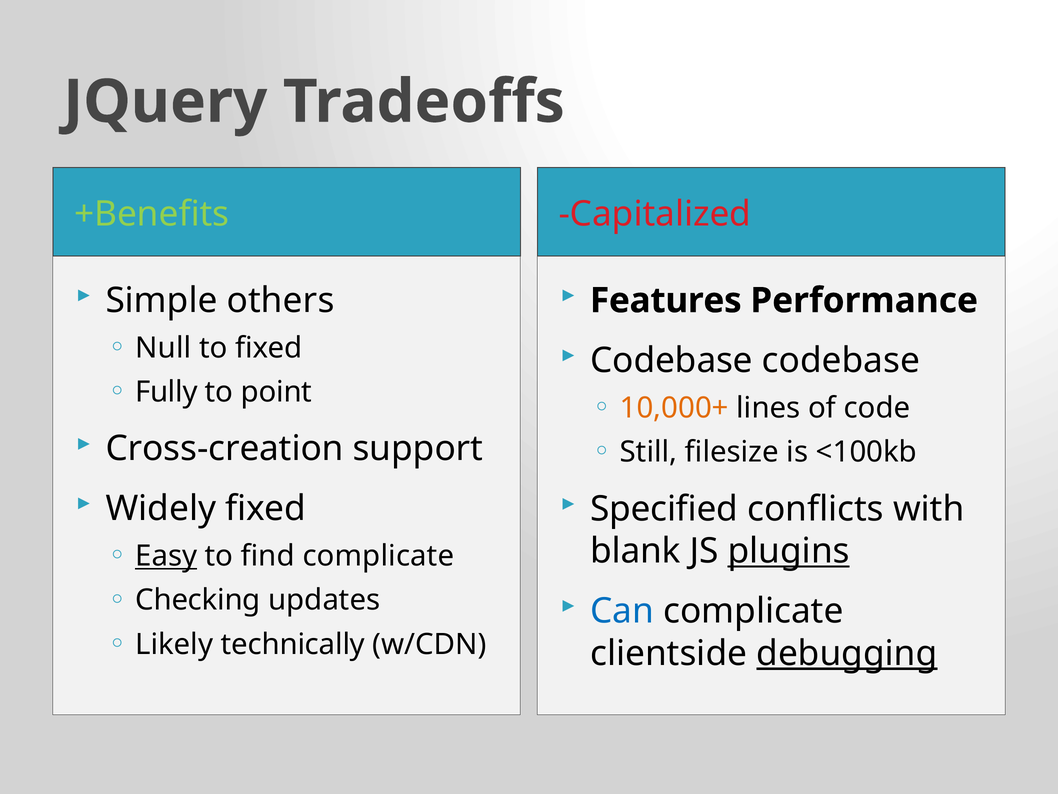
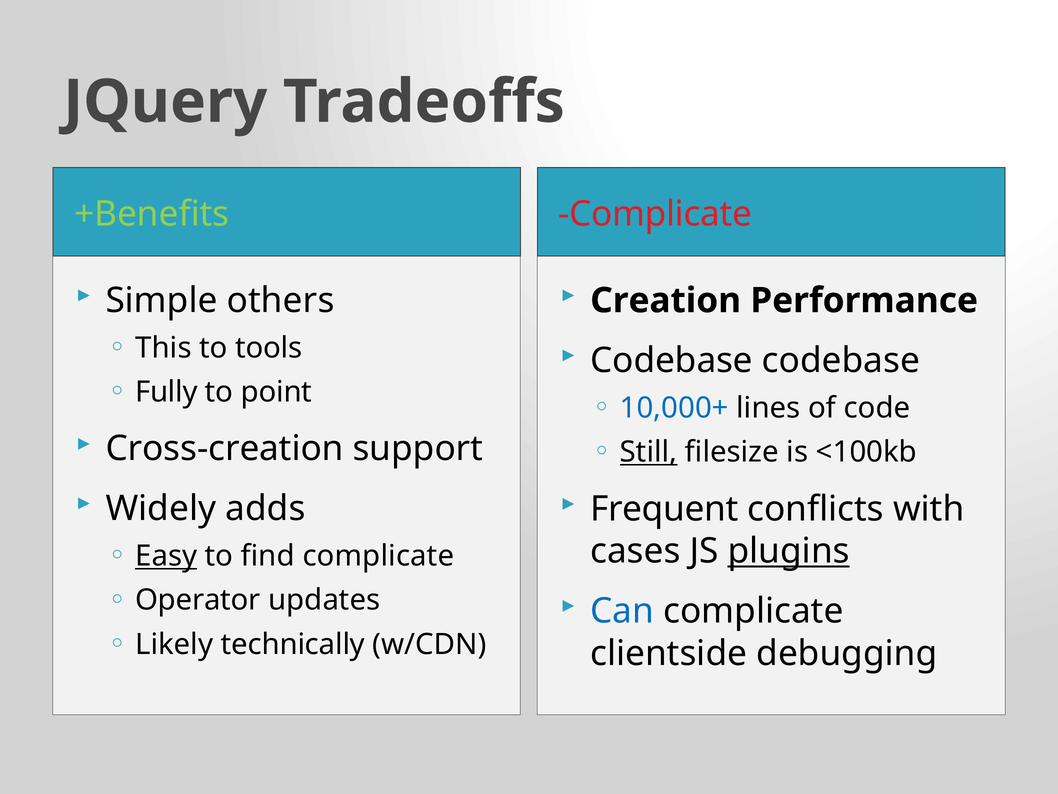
+Benefits Capitalized: Capitalized -> Complicate (655, 214)
Features: Features -> Creation (666, 300)
Null: Null -> This (163, 348)
to fixed: fixed -> tools (269, 348)
10,000+ colour: orange -> blue (674, 408)
Still underline: none -> present (649, 452)
Widely fixed: fixed -> adds (265, 508)
Specified: Specified -> Frequent (664, 509)
blank: blank -> cases (635, 551)
Checking: Checking -> Operator (198, 600)
debugging underline: present -> none (847, 653)
